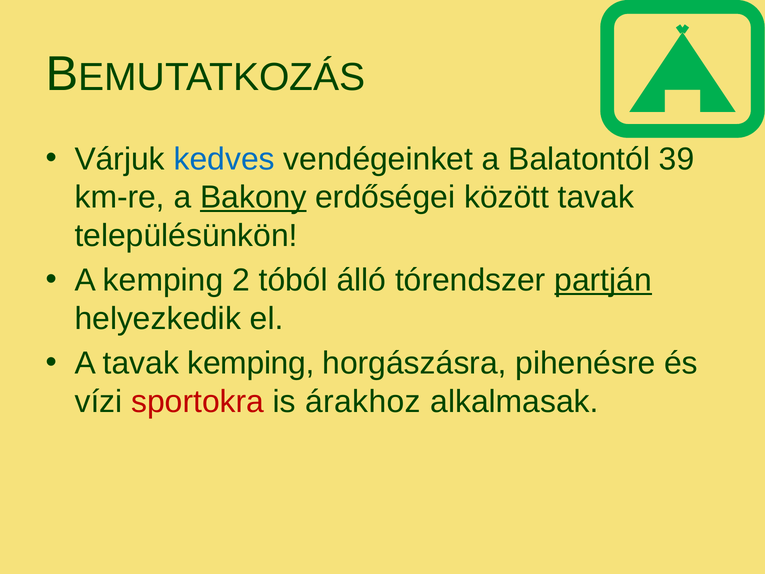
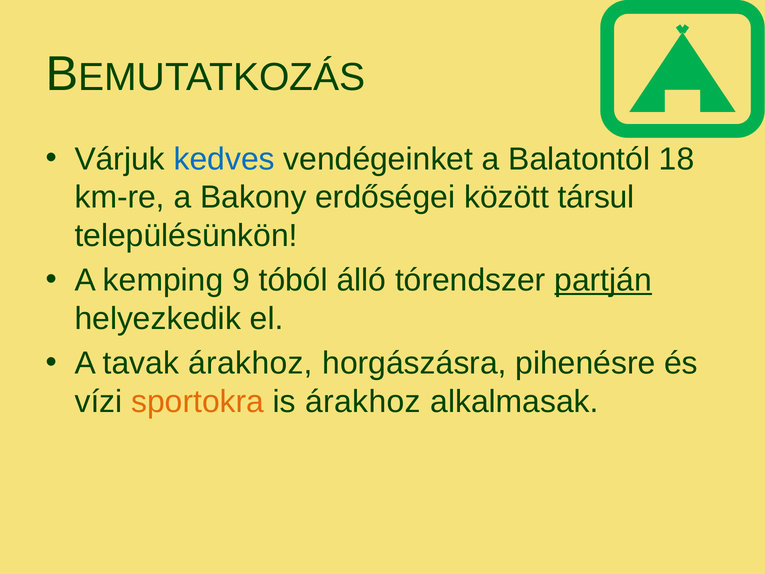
39: 39 -> 18 (677, 159)
Bakony underline: present -> none (253, 197)
között tavak: tavak -> társul (596, 197)
2: 2 -> 9 (241, 280)
tavak kemping: kemping -> árakhoz (251, 363)
sportokra colour: red -> orange (198, 401)
